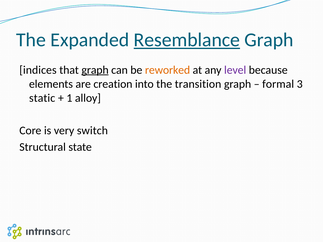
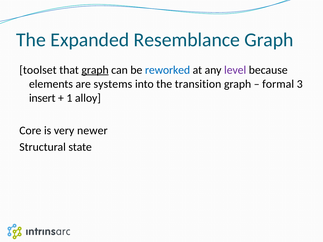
Resemblance underline: present -> none (187, 40)
indices: indices -> toolset (38, 70)
reworked colour: orange -> blue (168, 70)
creation: creation -> systems (113, 84)
static: static -> insert (42, 98)
switch: switch -> newer (92, 131)
